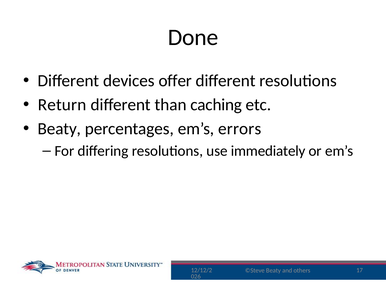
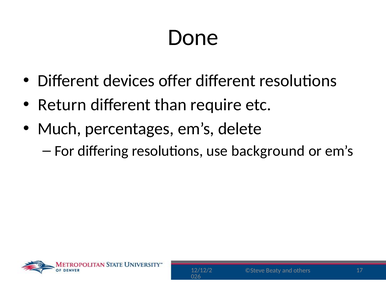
caching: caching -> require (216, 105)
Beaty: Beaty -> Much (59, 129)
errors: errors -> delete (240, 129)
immediately: immediately -> background (268, 151)
